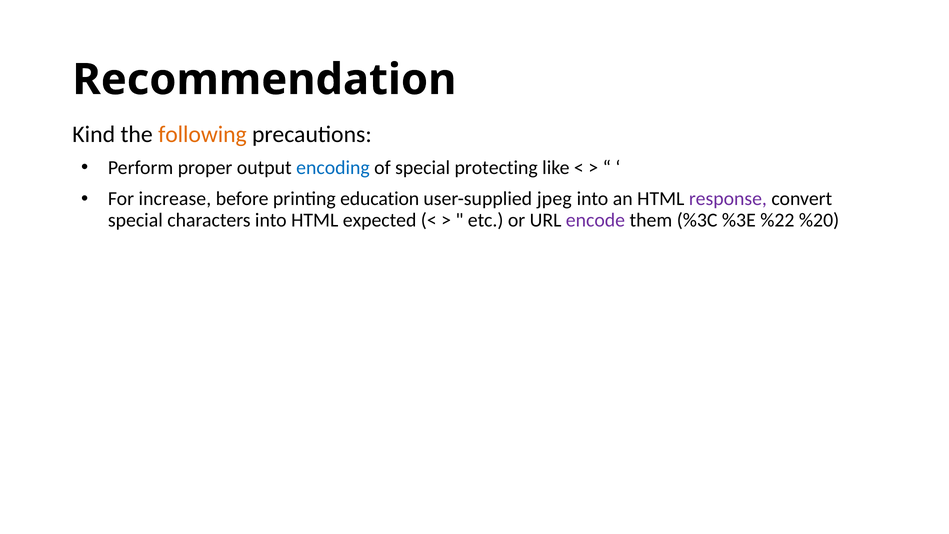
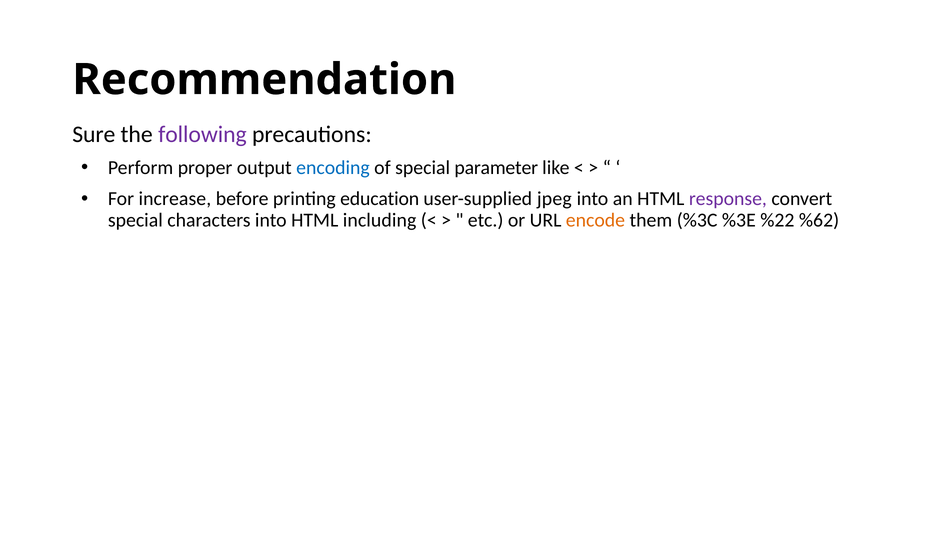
Kind: Kind -> Sure (94, 134)
following colour: orange -> purple (202, 134)
protecting: protecting -> parameter (496, 168)
expected: expected -> including (380, 220)
encode colour: purple -> orange (595, 220)
%20: %20 -> %62 (819, 220)
